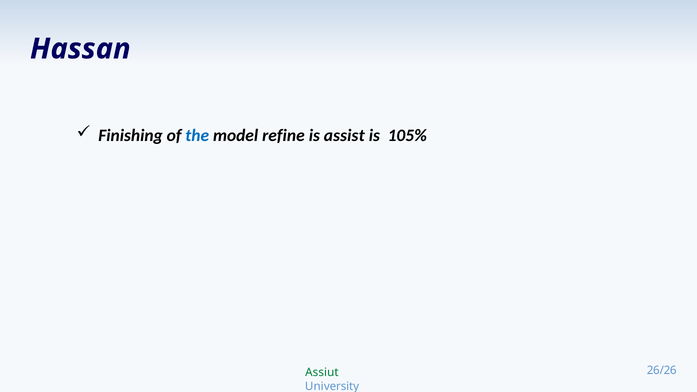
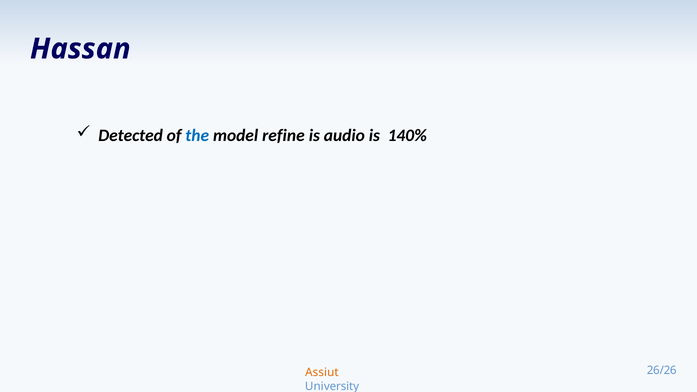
Finishing: Finishing -> Detected (131, 136)
assist: assist -> audio (344, 136)
105%: 105% -> 140% (407, 136)
Assiut colour: green -> orange (322, 373)
